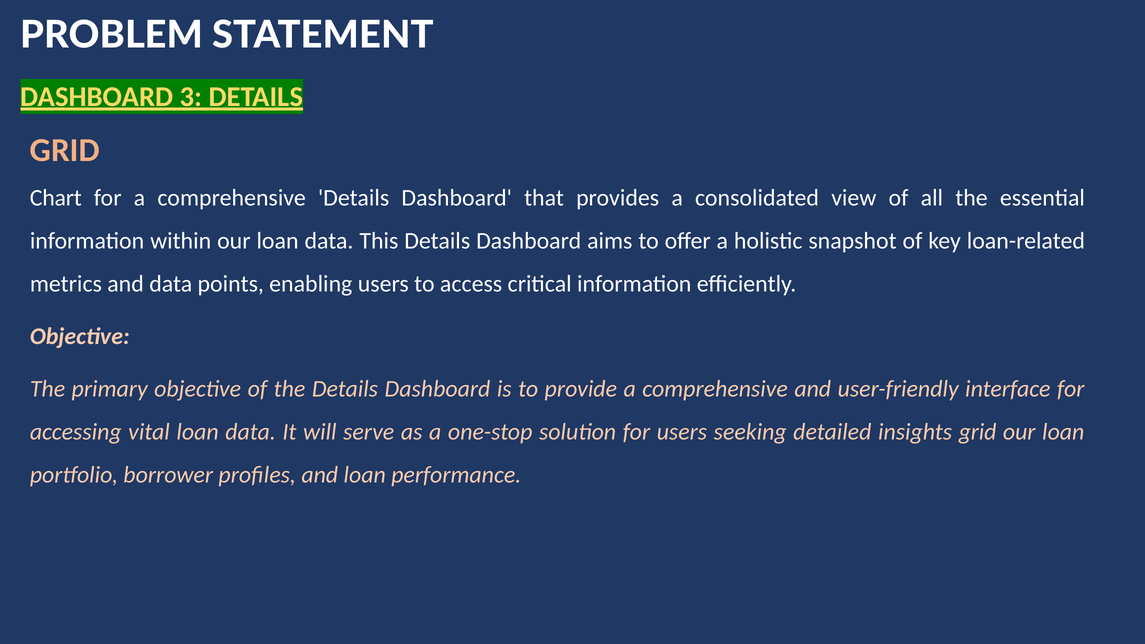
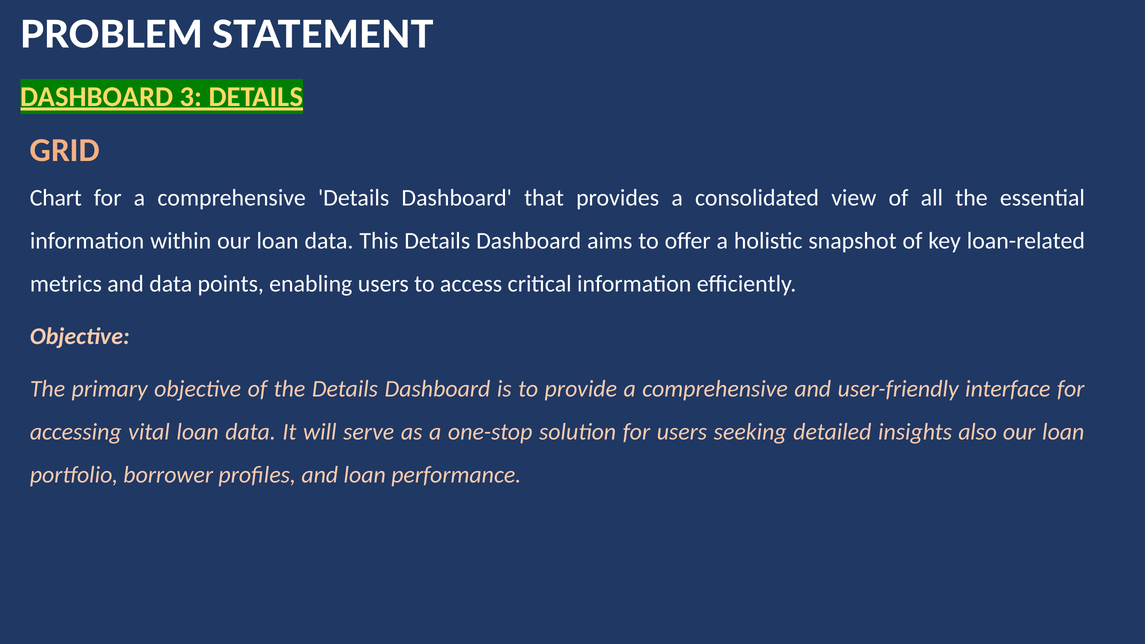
insights grid: grid -> also (978, 432)
